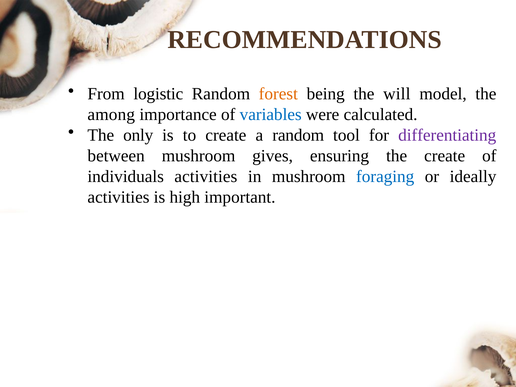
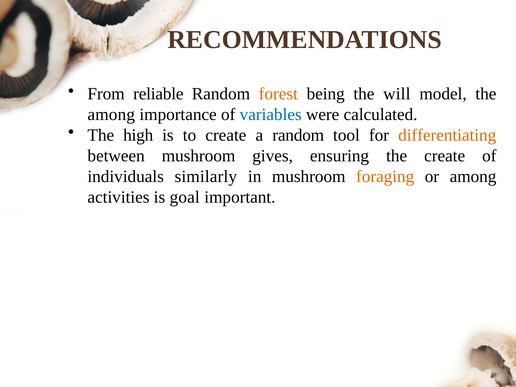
logistic: logistic -> reliable (158, 94)
only: only -> high (138, 135)
differentiating colour: purple -> orange (447, 135)
individuals activities: activities -> similarly (206, 176)
foraging colour: blue -> orange (385, 176)
or ideally: ideally -> among (473, 176)
high: high -> goal (185, 197)
